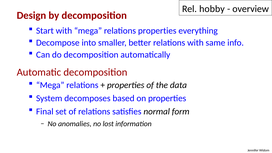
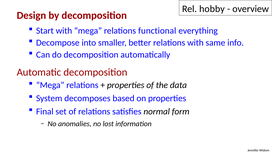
relations properties: properties -> functional (157, 31)
